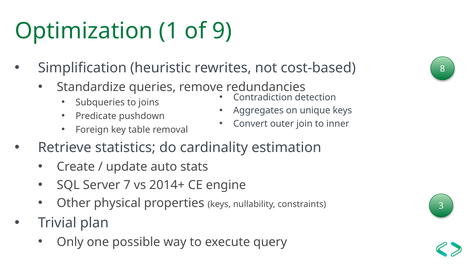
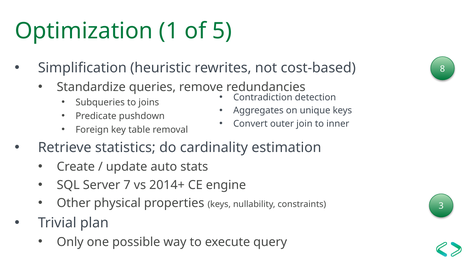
9: 9 -> 5 (222, 31)
